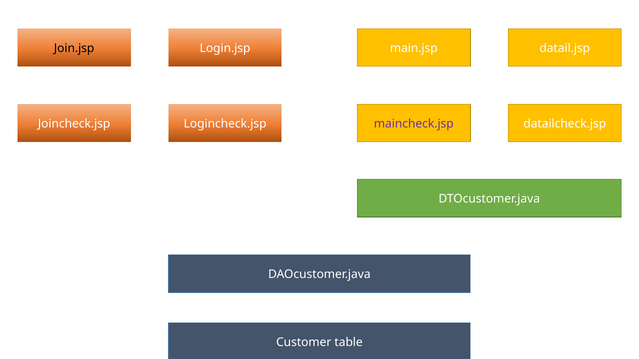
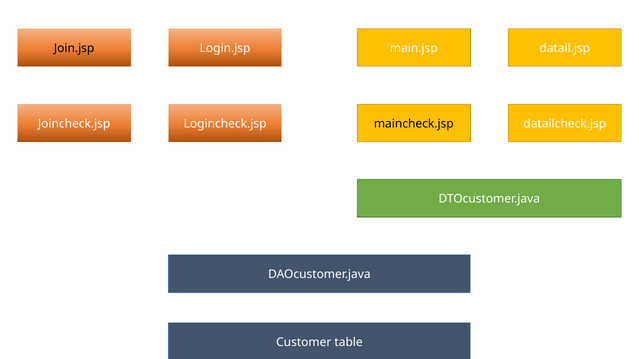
maincheck.jsp colour: purple -> black (414, 124)
